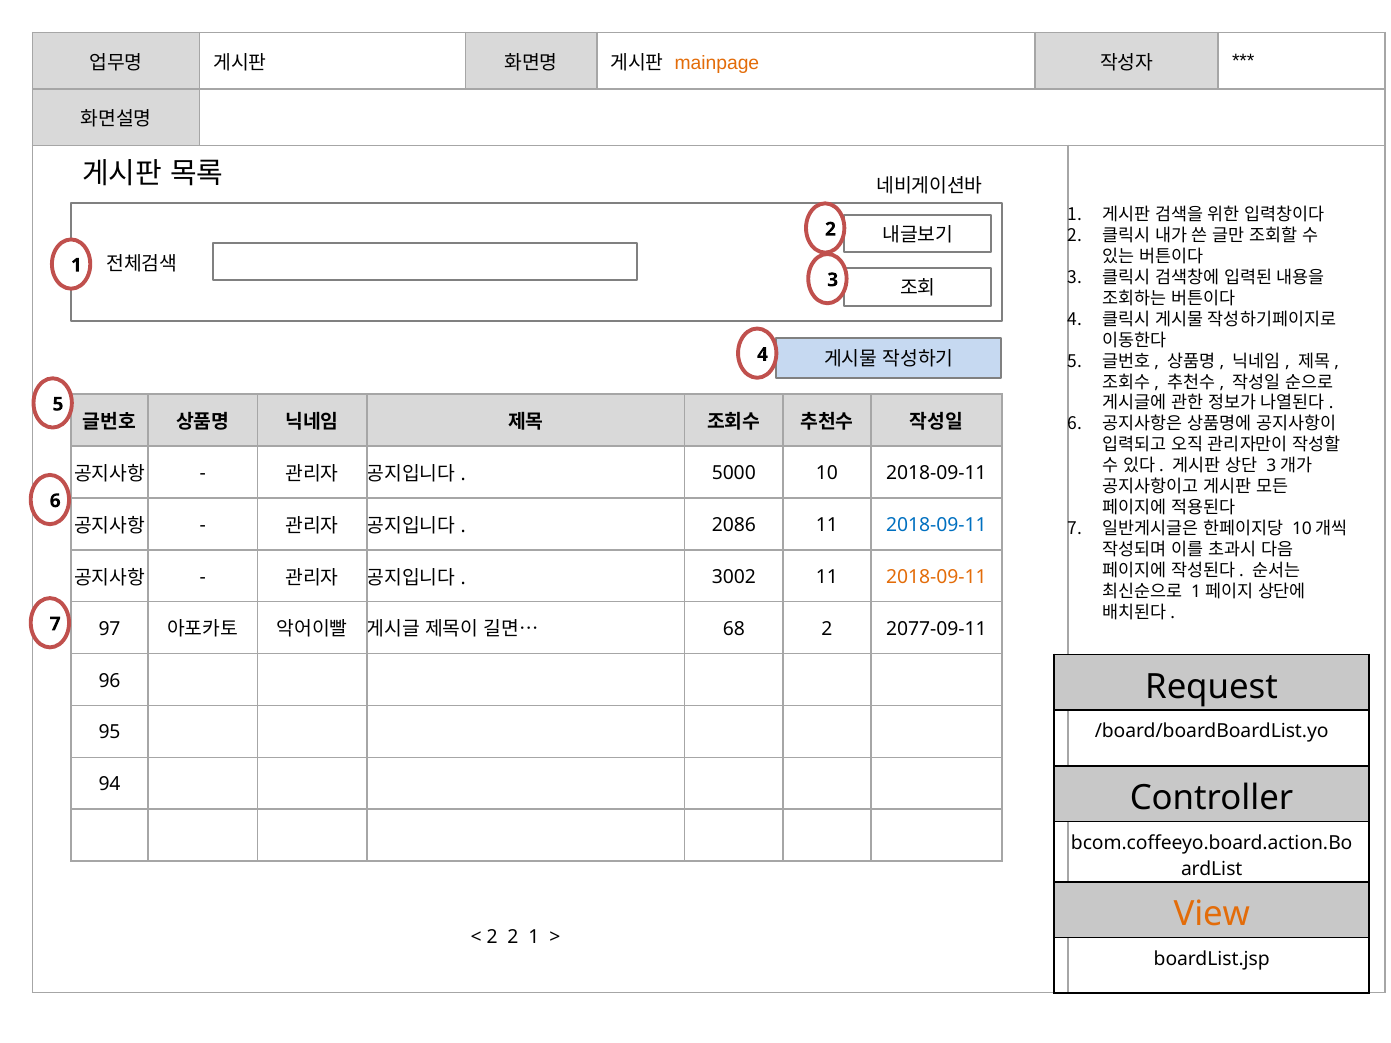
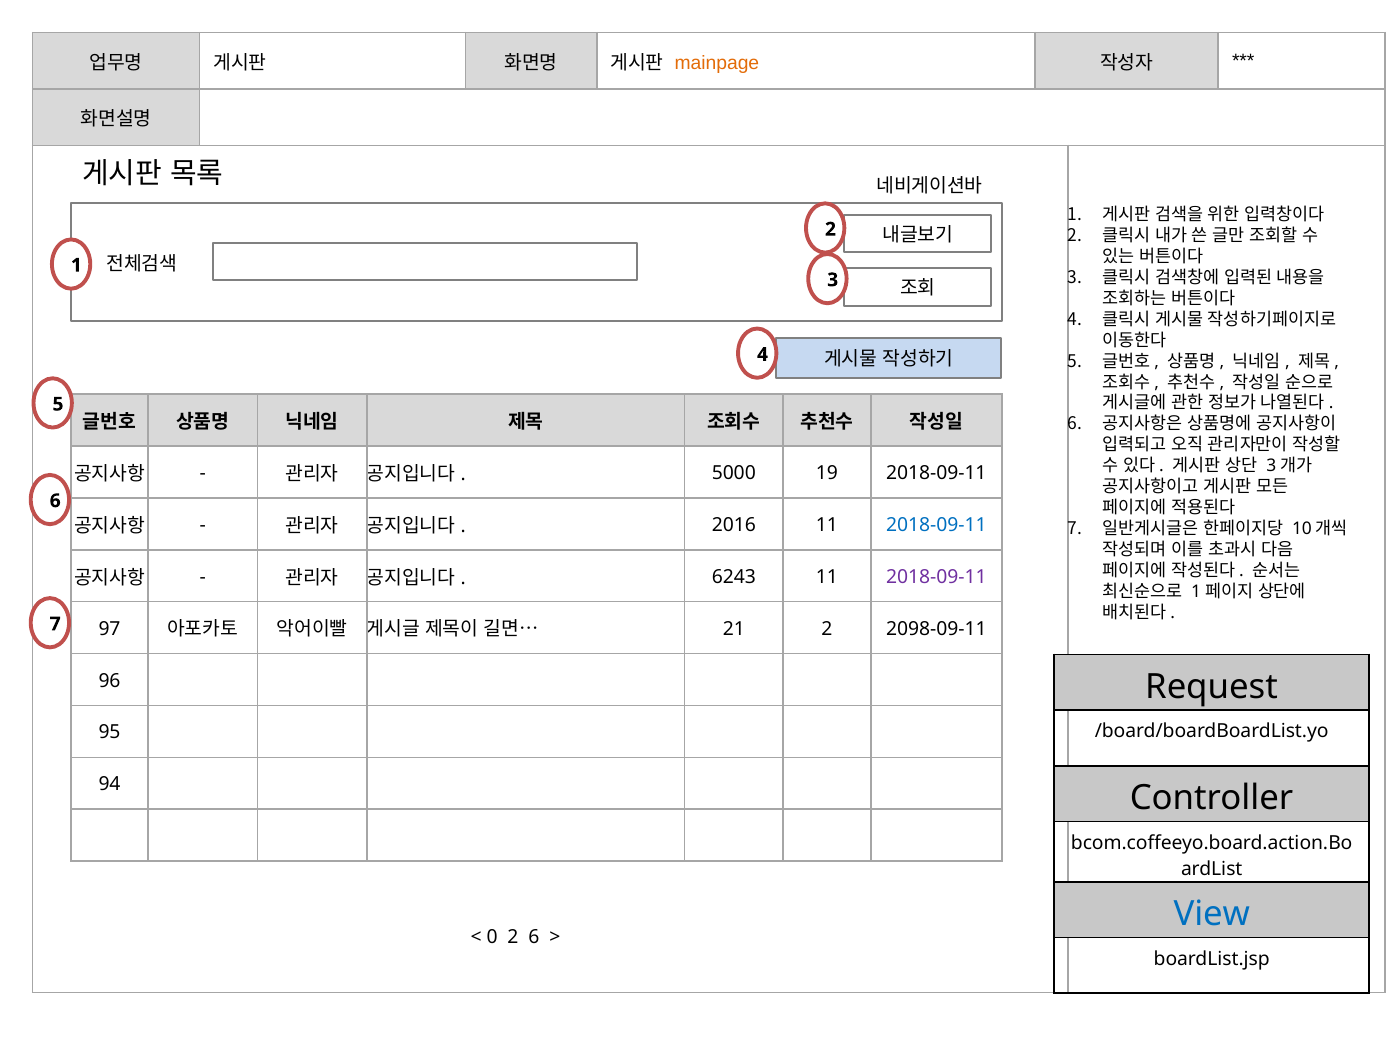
10: 10 -> 19 (827, 473)
2086: 2086 -> 2016 (734, 525)
3002: 3002 -> 6243 (734, 577)
2018-09-11 colour: orange -> purple (936, 577)
68: 68 -> 21 (734, 629)
2077-09-11: 2077-09-11 -> 2098-09-11 (936, 629)
View colour: orange -> blue (1212, 915)
2: 2 -> 0 (492, 937)
2 1: 1 -> 6 (534, 937)
